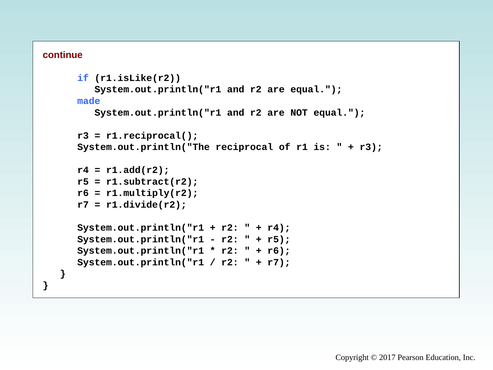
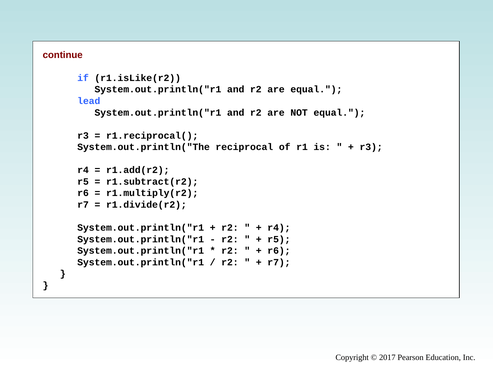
made: made -> lead (89, 101)
